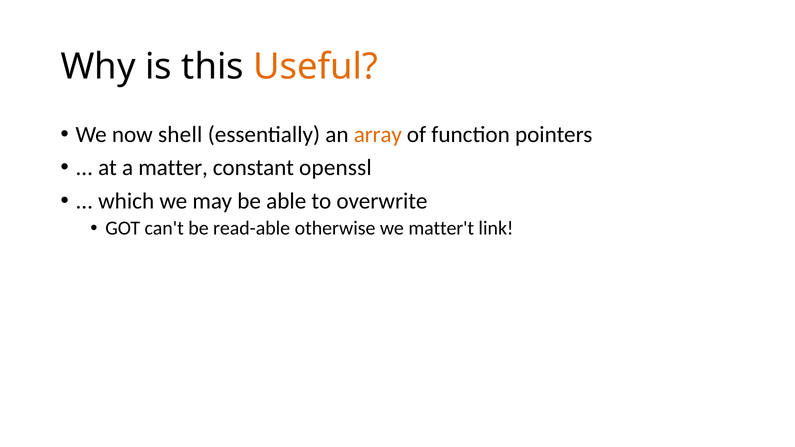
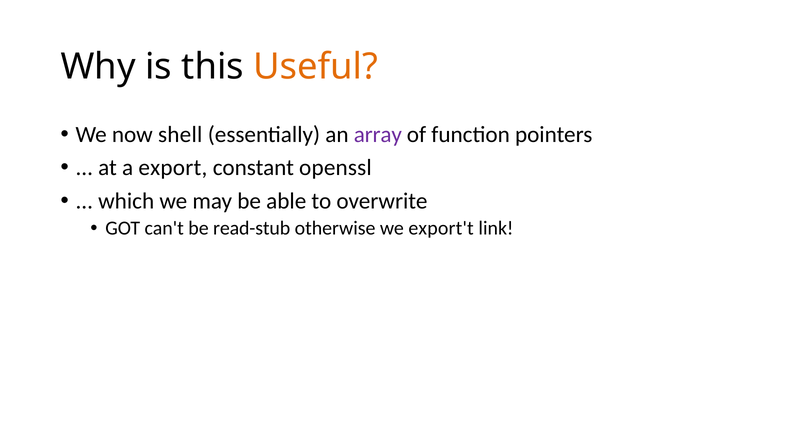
array colour: orange -> purple (378, 134)
matter: matter -> export (173, 168)
read-able: read-able -> read-stub (252, 228)
matter't: matter't -> export't (441, 228)
